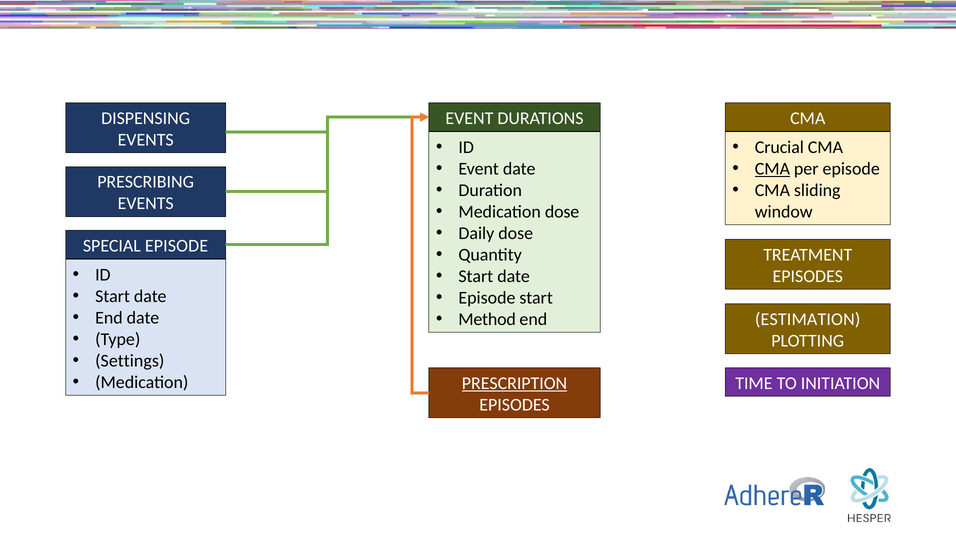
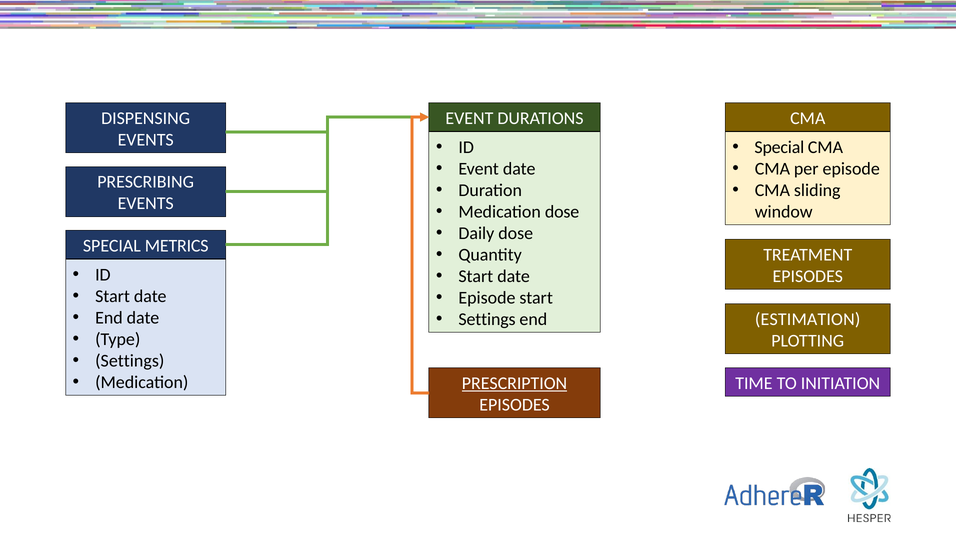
Crucial: Crucial -> Special (779, 147)
CMA underline: present -> none (772, 169)
SPECIAL EPISODE: EPISODE -> METRICS (177, 246)
Method: Method -> Settings (487, 319)
